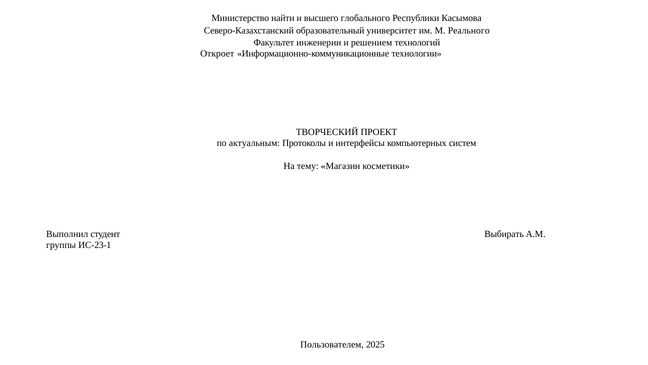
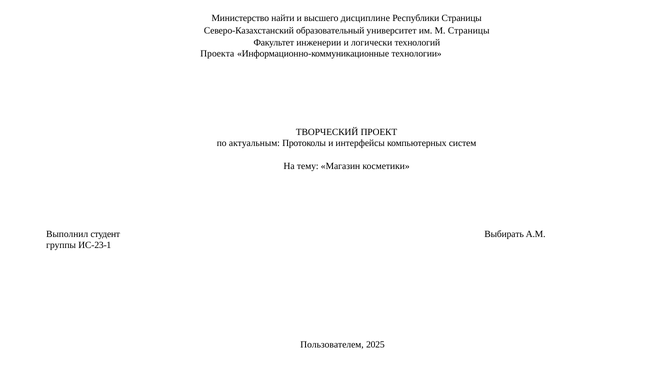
глобального: глобального -> дисциплине (365, 18)
Республики Касымова: Касымова -> Страницы (462, 18)
М Реального: Реального -> Страницы (469, 31)
решением: решением -> логически (372, 43)
Откроет: Откроет -> Проекта (217, 53)
